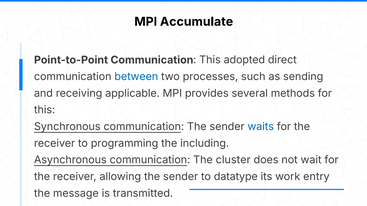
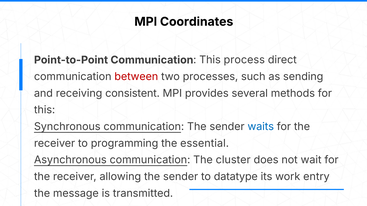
Accumulate: Accumulate -> Coordinates (197, 22)
adopted: adopted -> process (244, 60)
between colour: blue -> red (136, 77)
applicable: applicable -> consistent (133, 93)
including: including -> essential (205, 144)
